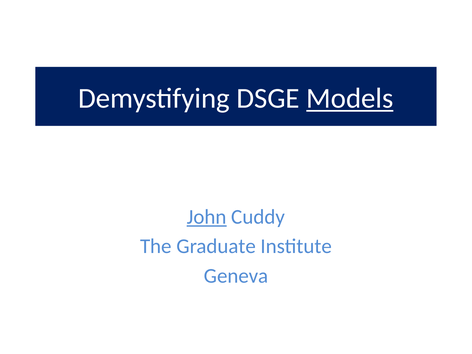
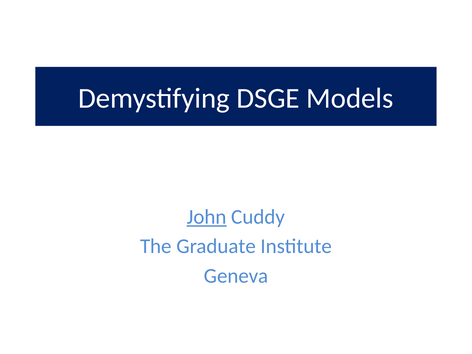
Models underline: present -> none (350, 98)
